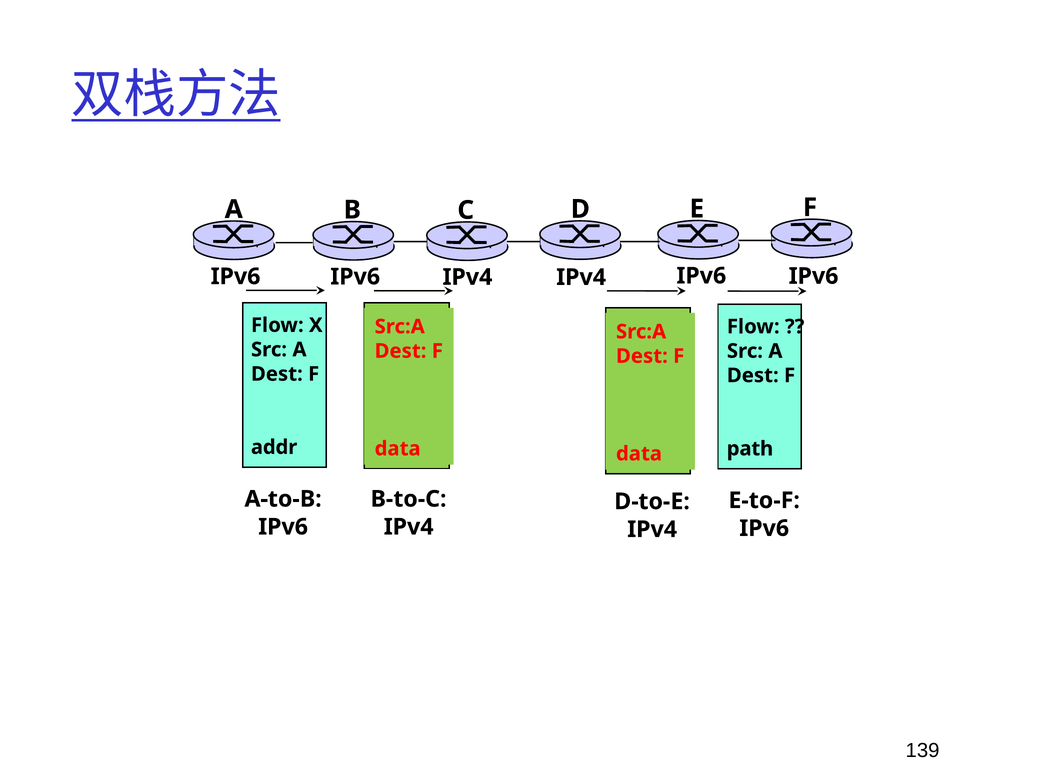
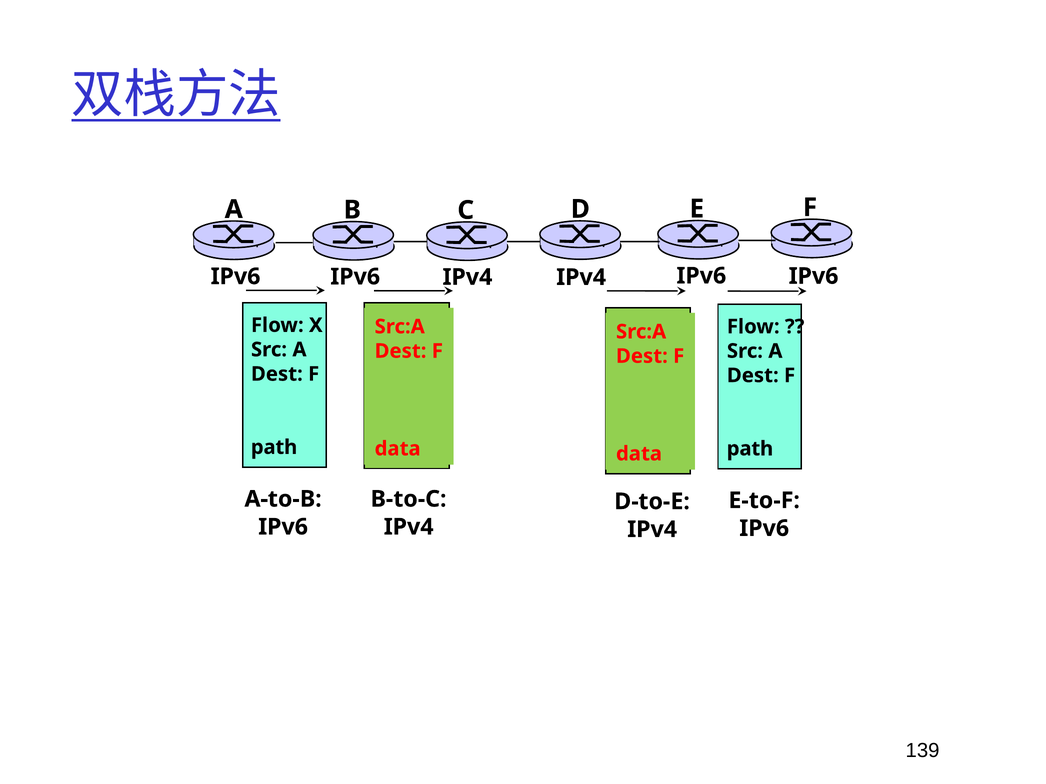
addr: addr -> path (274, 448)
